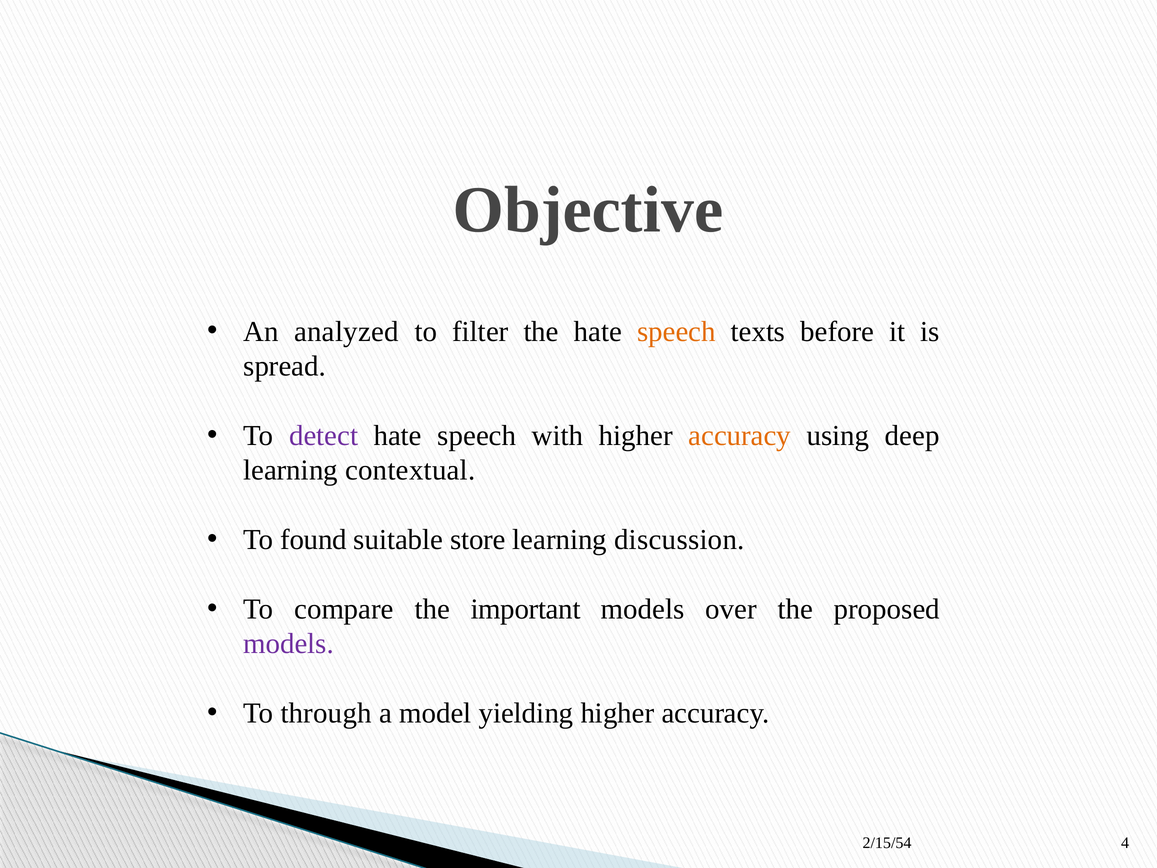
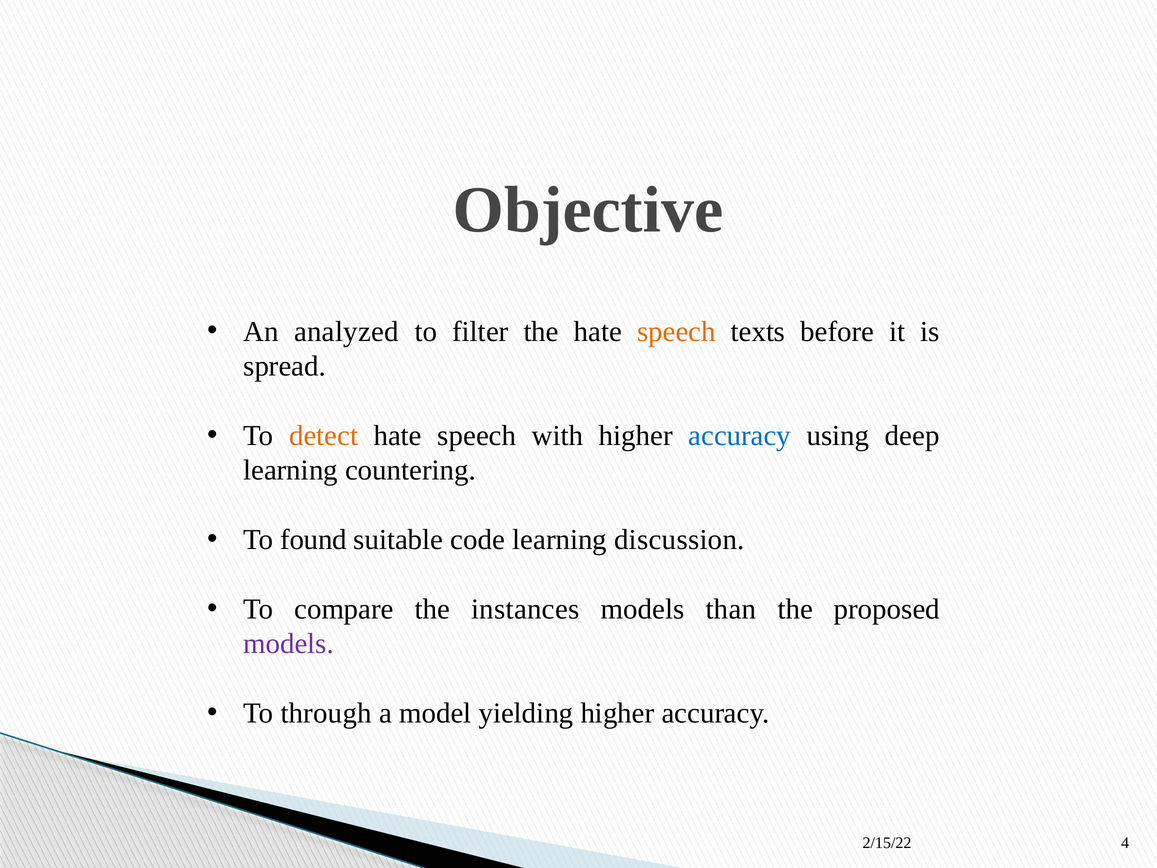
detect colour: purple -> orange (324, 435)
accuracy colour: orange -> blue (740, 435)
contextual: contextual -> countering (410, 470)
store: store -> code (478, 540)
important: important -> instances (525, 609)
over: over -> than (731, 609)
2/15/54: 2/15/54 -> 2/15/22 (887, 843)
